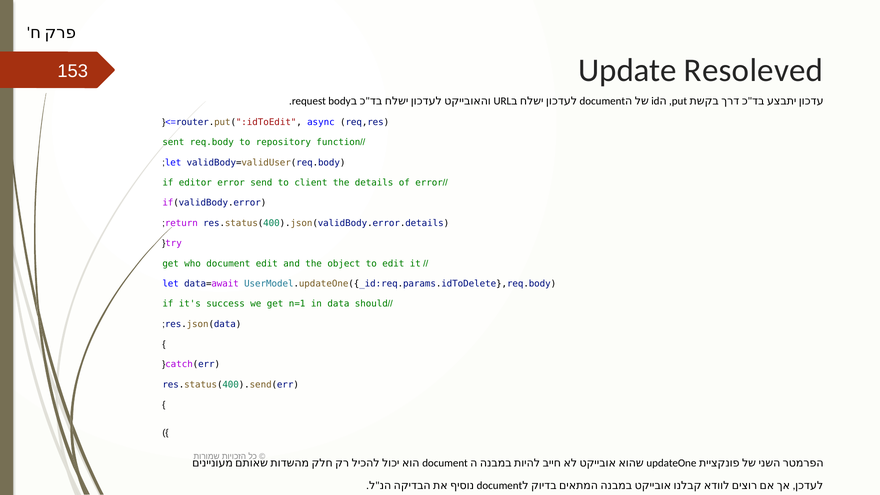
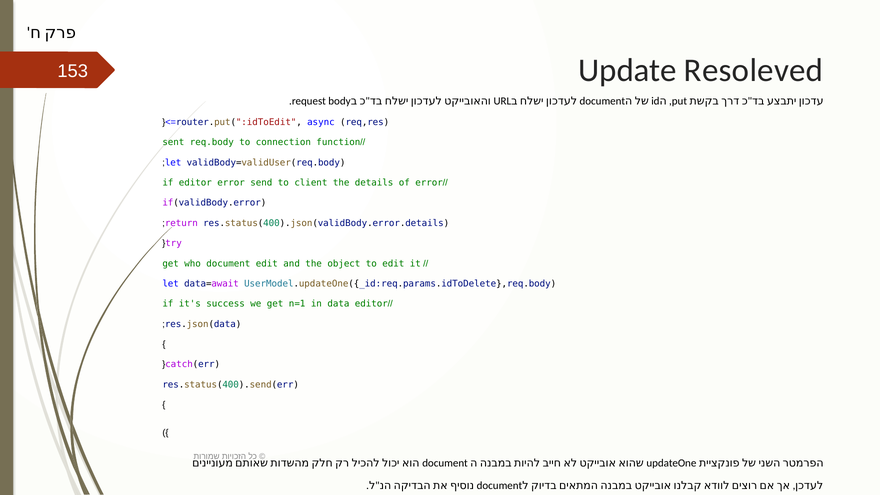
repository: repository -> connection (283, 142)
data should: should -> editor (371, 304)
